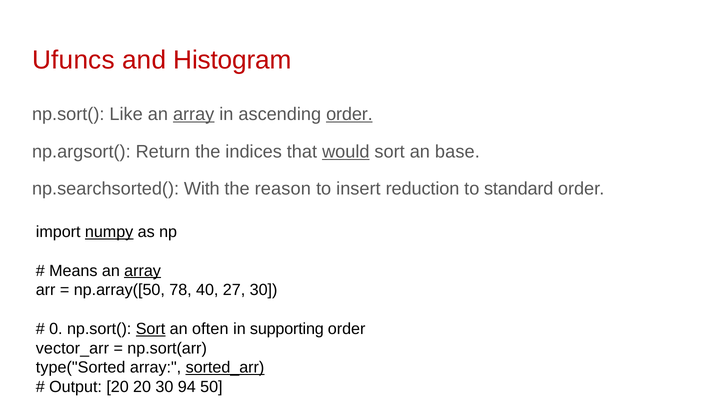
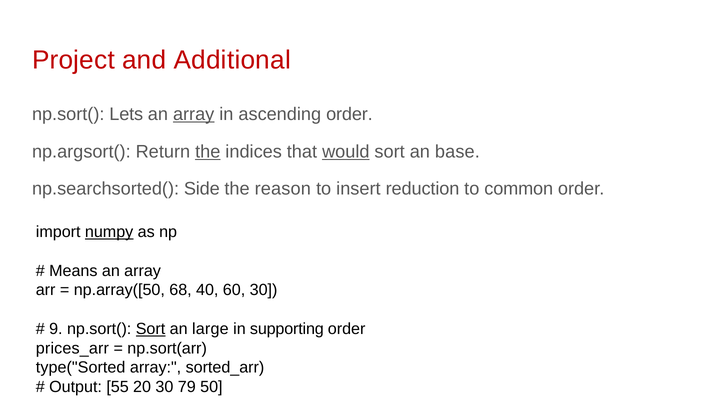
Ufuncs: Ufuncs -> Project (73, 60)
Histogram: Histogram -> Additional (232, 60)
Like: Like -> Lets (126, 114)
order underline: present -> none (349, 114)
the underline: none -> present (208, 151)
With: With -> Side (202, 188)
standard: standard -> common (519, 188)
array underline: present -> none (143, 270)
78: 78 -> 68 (181, 290)
27: 27 -> 60 (234, 290)
0: 0 -> 9 (56, 328)
often: often -> large (210, 328)
vector_arr: vector_arr -> prices_arr (72, 348)
sorted_arr underline: present -> none (225, 367)
Output 20: 20 -> 55 (118, 386)
94: 94 -> 79 (187, 386)
